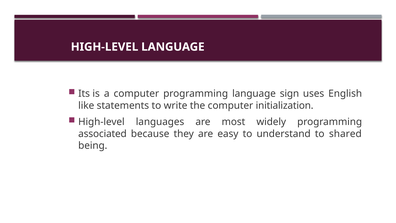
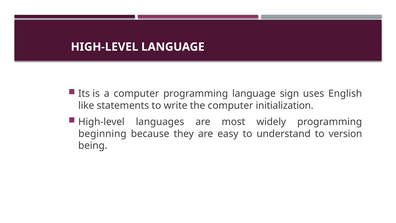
associated: associated -> beginning (102, 134)
shared: shared -> version (345, 134)
